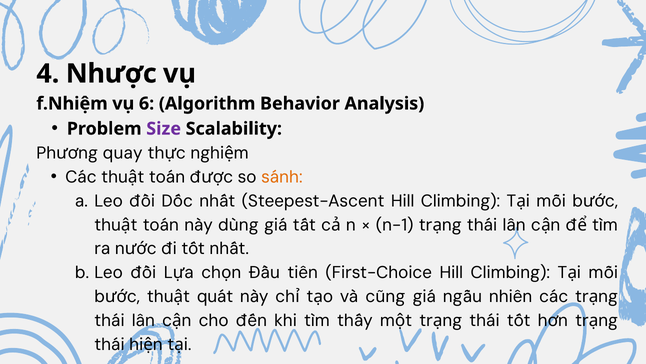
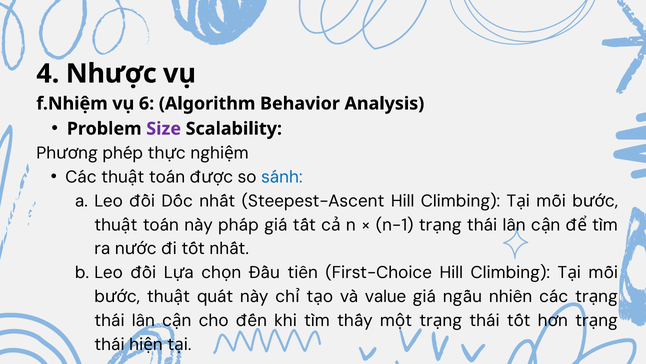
quay: quay -> phép (123, 153)
sánh colour: orange -> blue (282, 177)
dùng: dùng -> pháp (238, 224)
cũng: cũng -> value (386, 296)
